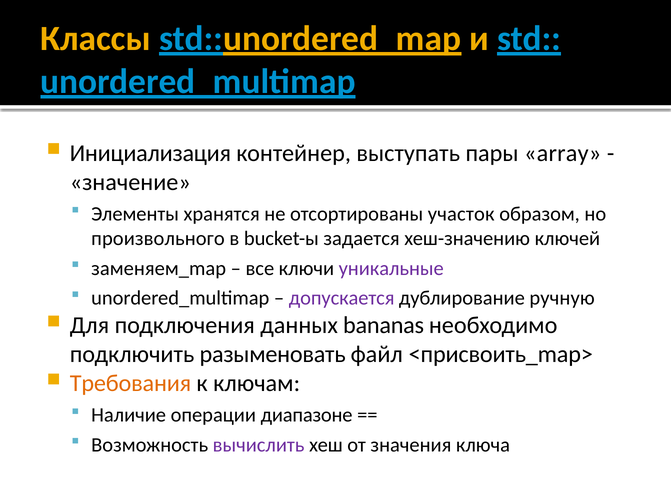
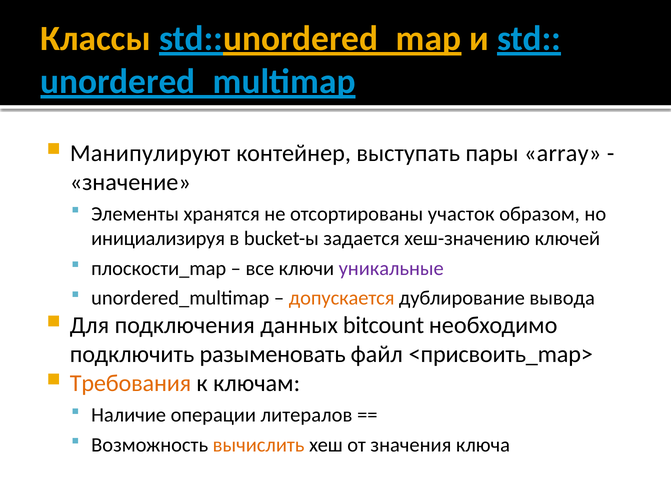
Инициализация: Инициализация -> Манипулируют (150, 153)
произвольного: произвольного -> инициализируя (158, 239)
заменяем_map: заменяем_map -> плоскости_map (159, 268)
допускается colour: purple -> orange (342, 298)
ручную: ручную -> вывода (562, 298)
bananas: bananas -> bitcount (384, 325)
диапазоне: диапазоне -> литералов (306, 415)
вычислить colour: purple -> orange (259, 445)
